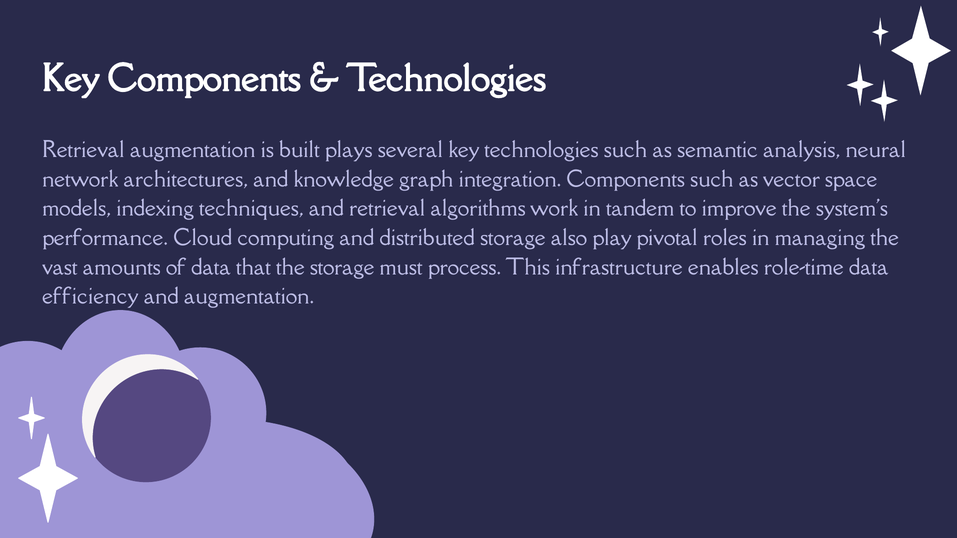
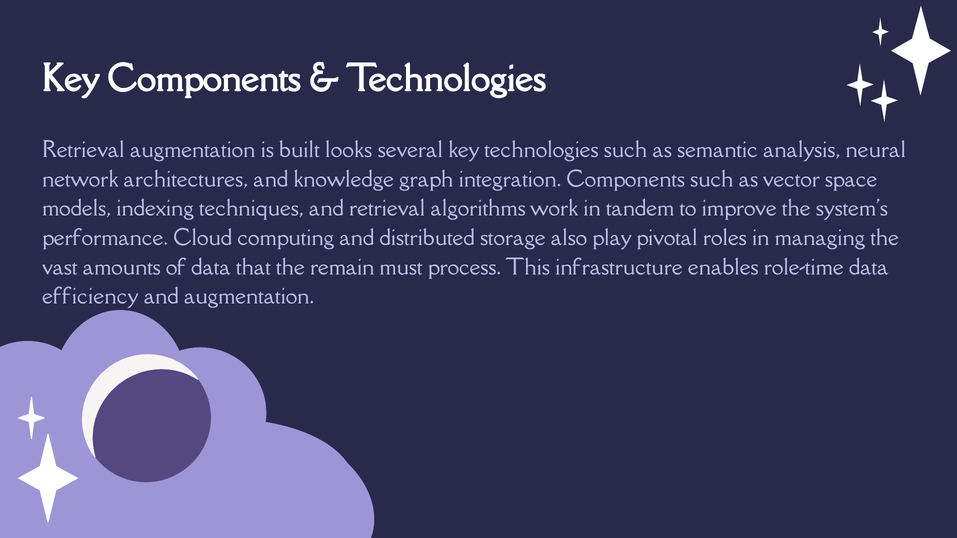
plays: plays -> looks (349, 150)
the storage: storage -> remain (342, 268)
